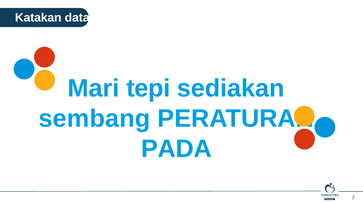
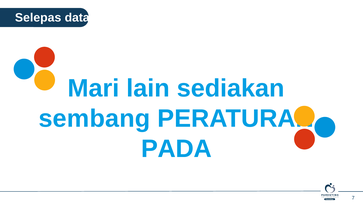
Katakan: Katakan -> Selepas (38, 18)
tepi: tepi -> lain (148, 88)
